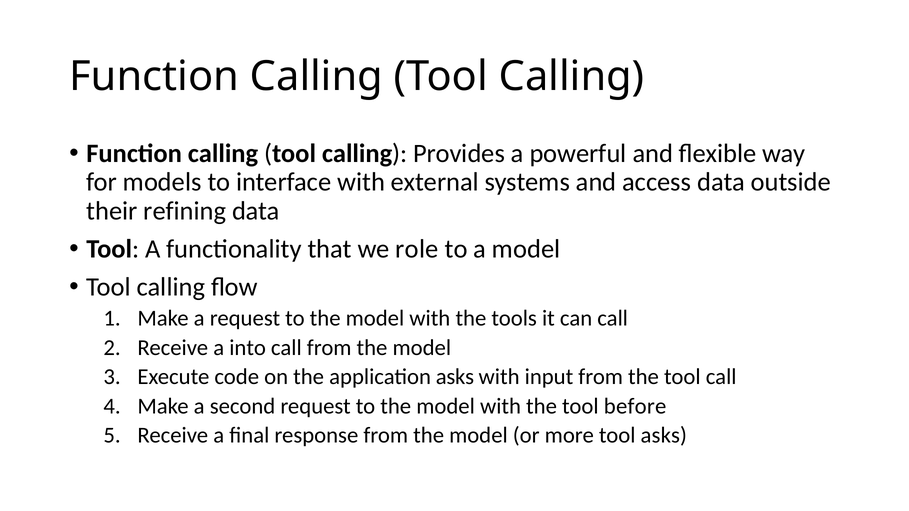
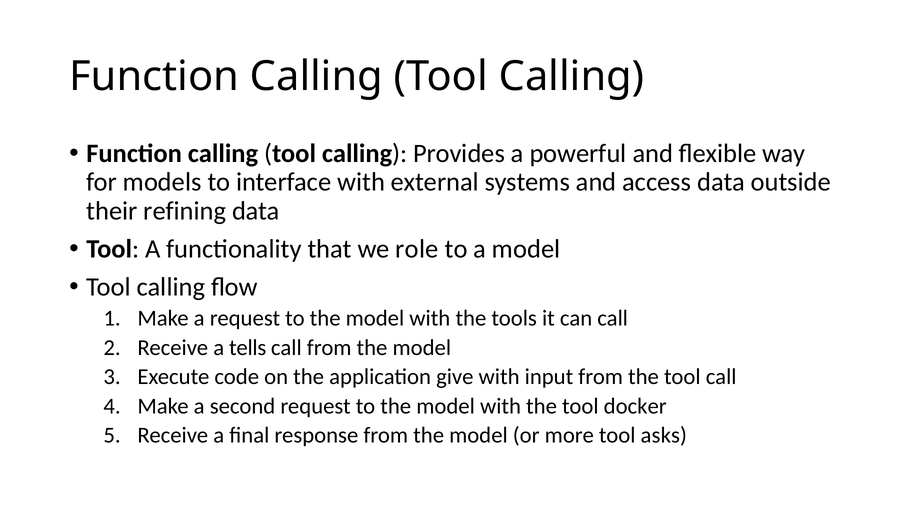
into: into -> tells (248, 348)
application asks: asks -> give (455, 377)
before: before -> docker (635, 406)
